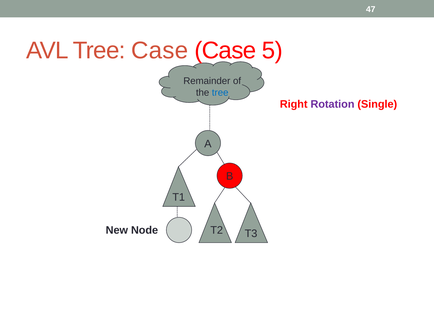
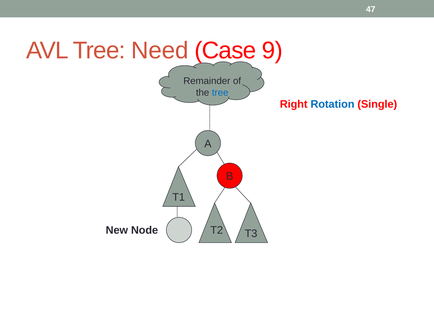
Tree Case: Case -> Need (160, 51)
5: 5 -> 9 (272, 51)
Rotation colour: purple -> blue (332, 104)
